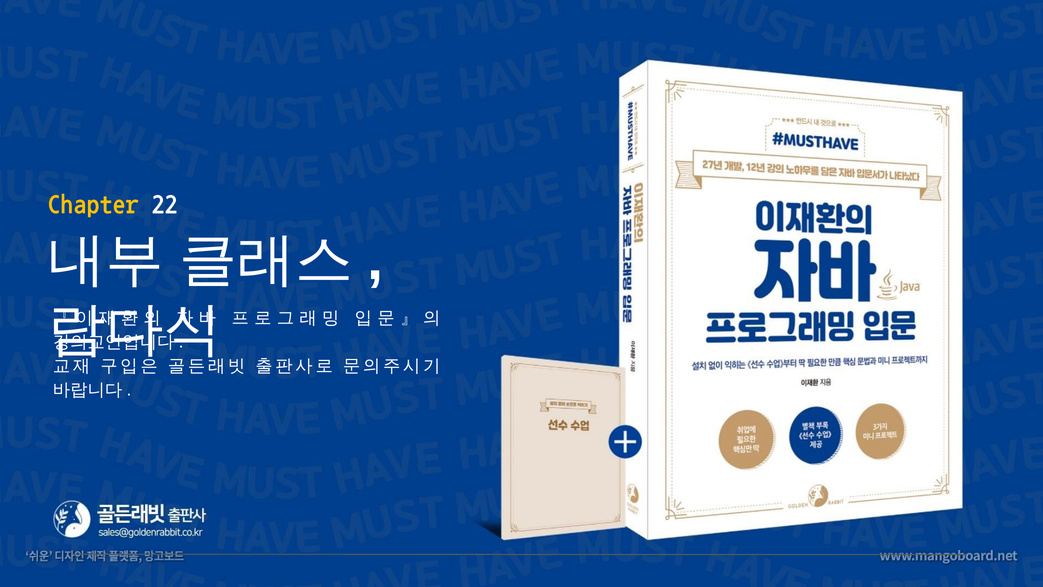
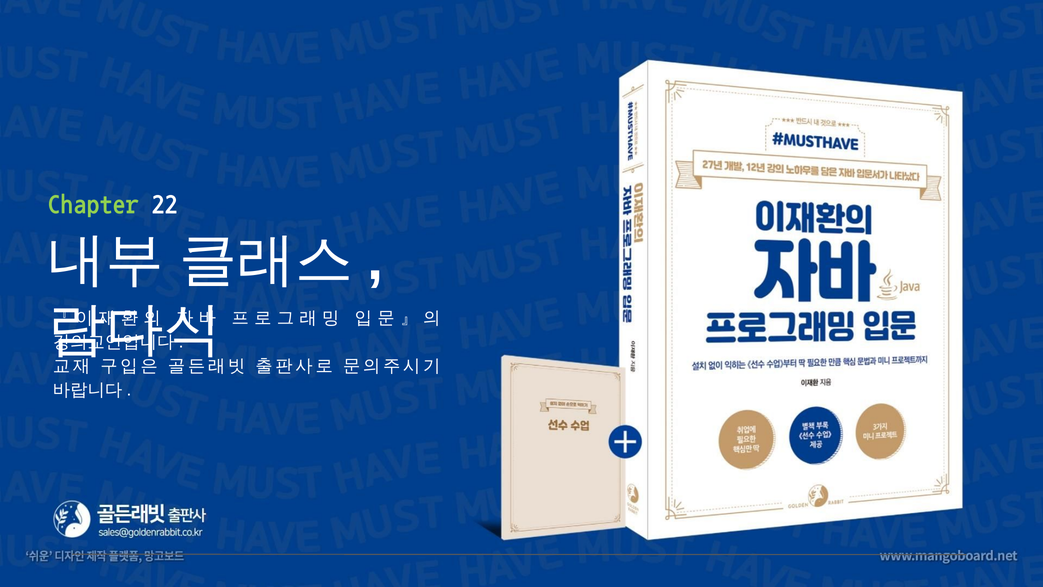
Chapter colour: yellow -> light green (93, 204)
